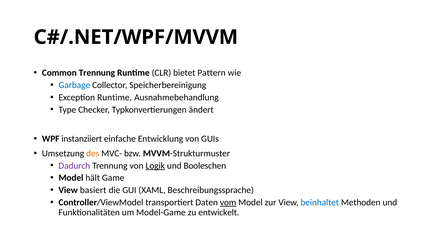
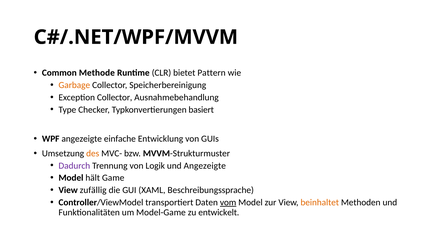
Common Trennung: Trennung -> Methode (97, 73)
Garbage colour: blue -> orange (74, 85)
Exception Runtime: Runtime -> Collector (115, 97)
ändert: ändert -> basiert (201, 109)
WPF instanziiert: instanziiert -> angezeigte (82, 139)
Logik underline: present -> none (155, 165)
und Booleschen: Booleschen -> Angezeigte (205, 165)
basiert: basiert -> zufällig (93, 190)
beinhaltet colour: blue -> orange (320, 202)
